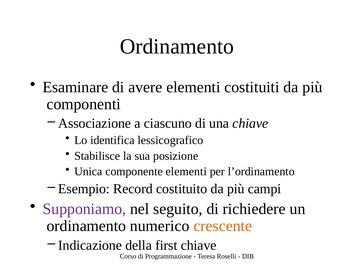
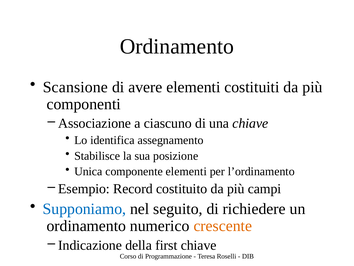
Esaminare: Esaminare -> Scansione (75, 87)
lessicografico: lessicografico -> assegnamento (171, 140)
Supponiamo colour: purple -> blue (84, 209)
